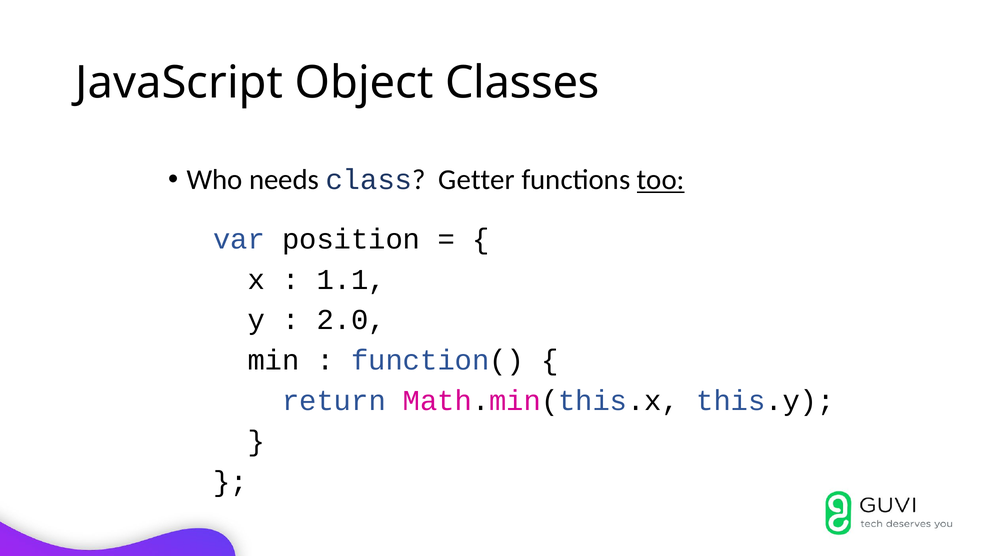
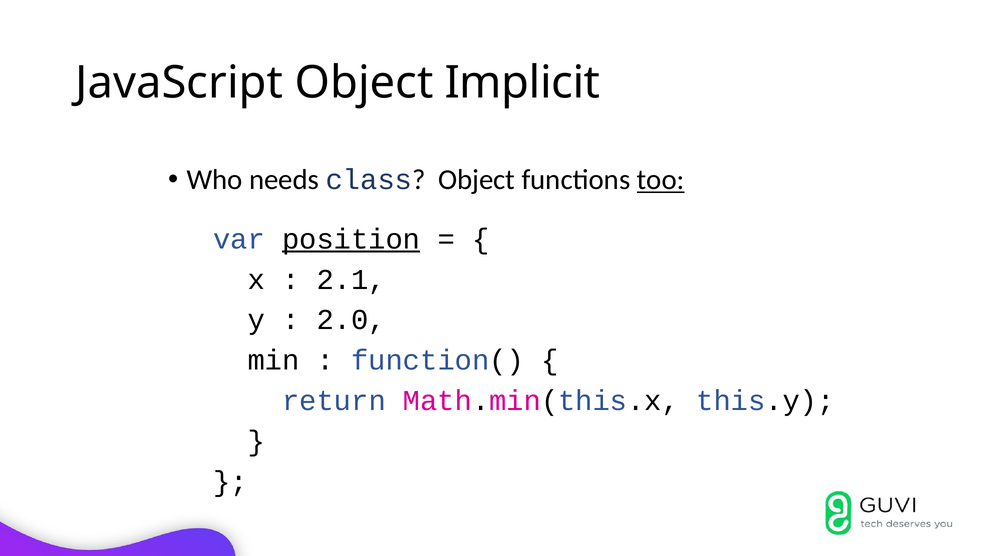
Classes: Classes -> Implicit (522, 83)
class Getter: Getter -> Object (477, 180)
position underline: none -> present (351, 239)
1.1: 1.1 -> 2.1 (351, 280)
